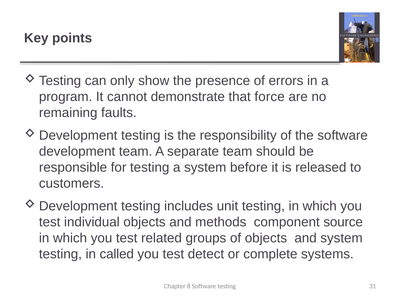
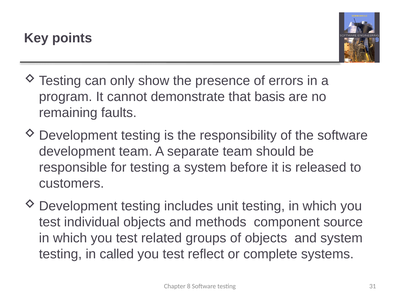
force: force -> basis (270, 97)
detect: detect -> reflect (206, 254)
